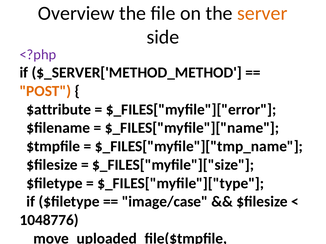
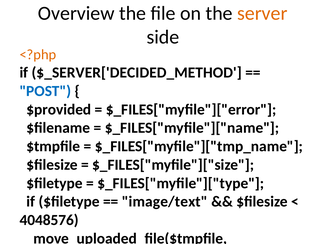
<?php colour: purple -> orange (38, 55)
$_SERVER['METHOD_METHOD: $_SERVER['METHOD_METHOD -> $_SERVER['DECIDED_METHOD (137, 73)
POST colour: orange -> blue (45, 91)
$attribute: $attribute -> $provided (59, 110)
image/case: image/case -> image/text (165, 202)
1048776: 1048776 -> 4048576 (49, 221)
